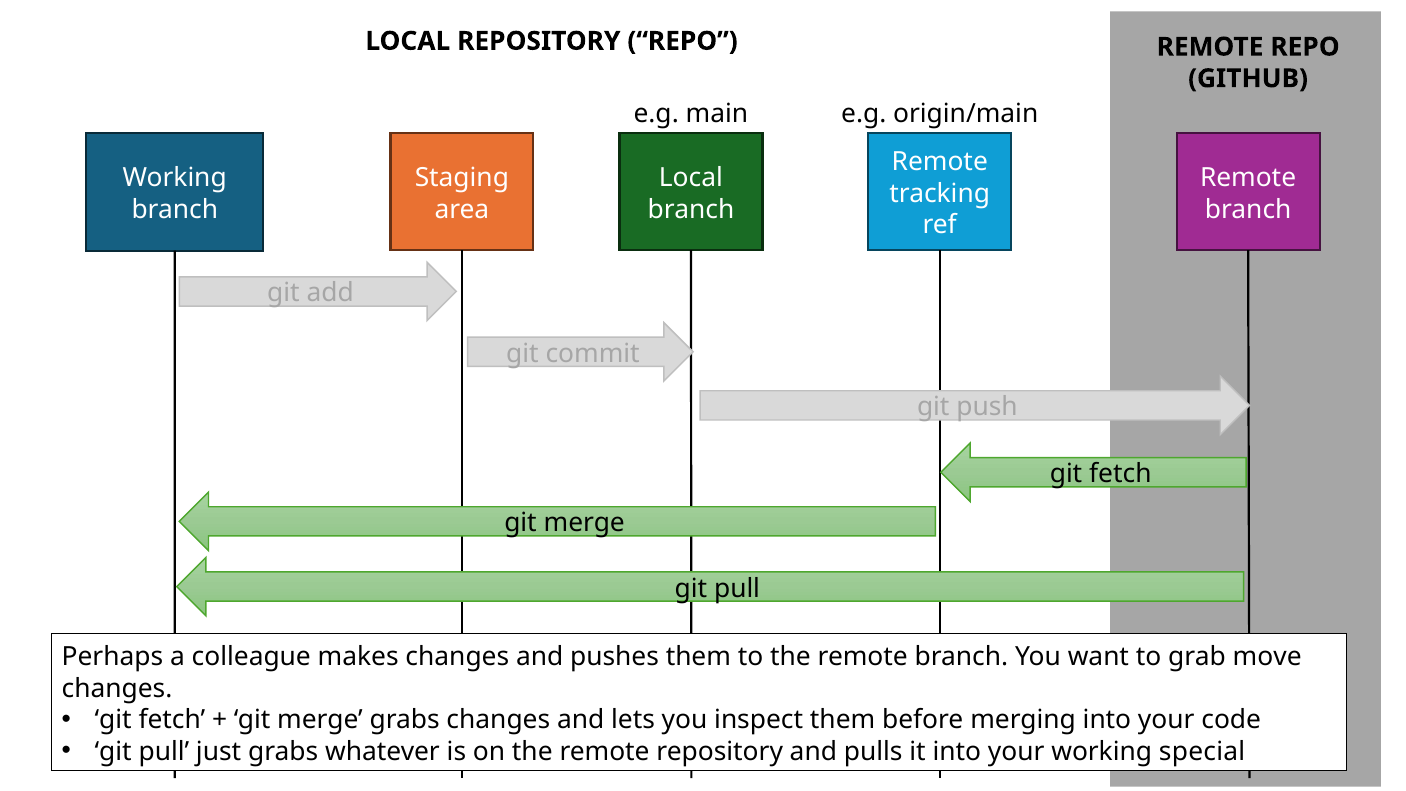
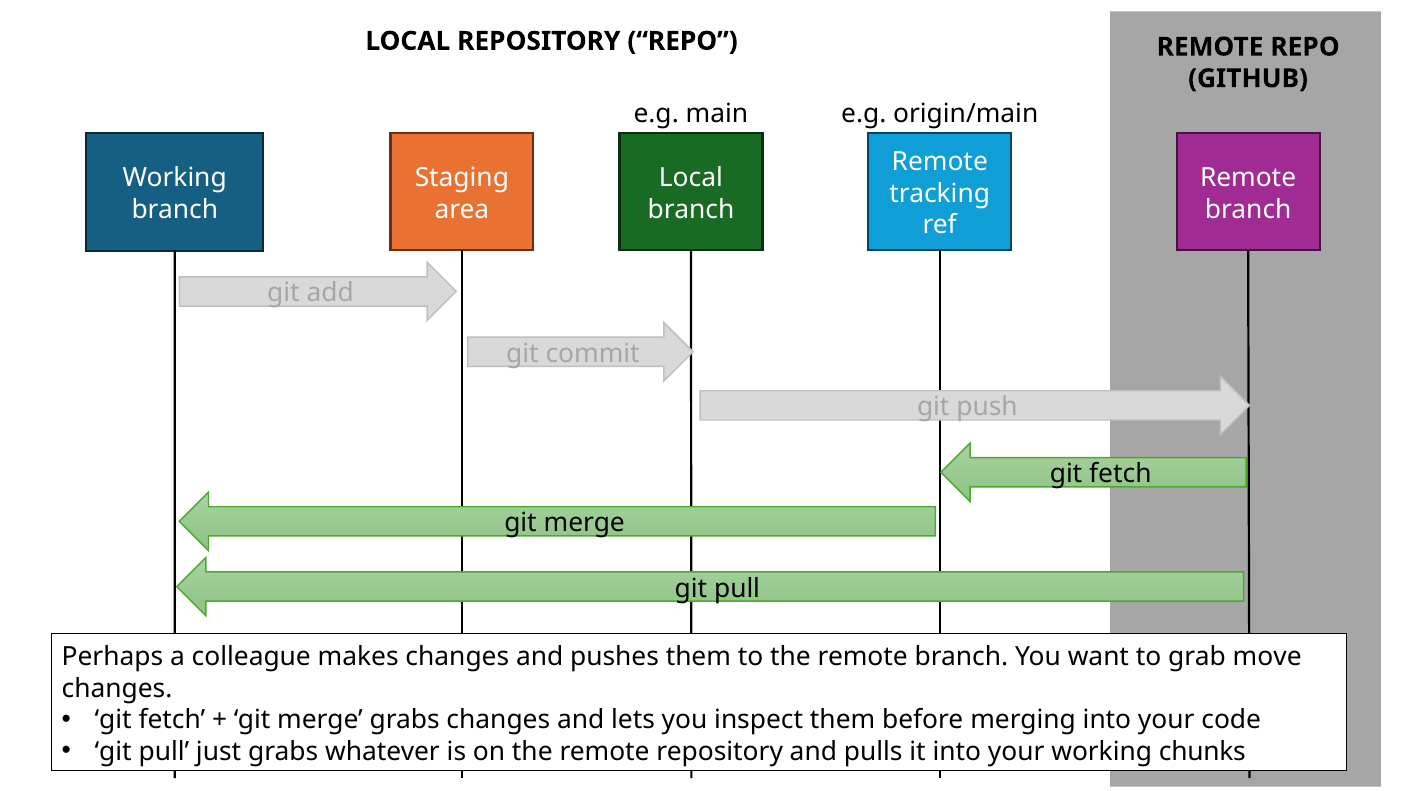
special: special -> chunks (1202, 752)
